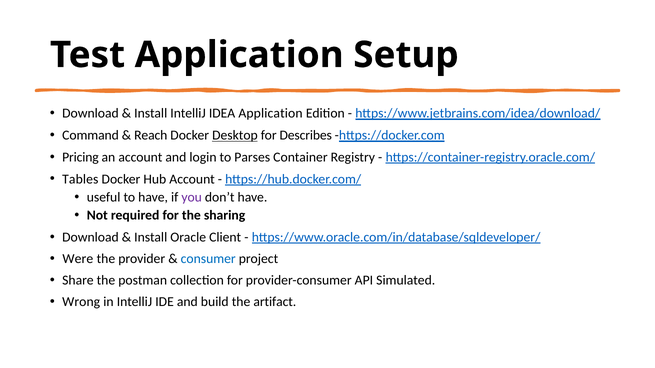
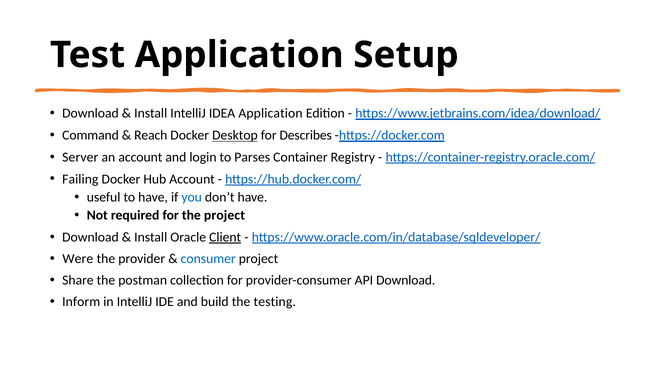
Pricing: Pricing -> Server (80, 157)
Tables: Tables -> Failing (80, 179)
you colour: purple -> blue (192, 197)
the sharing: sharing -> project (224, 216)
Client underline: none -> present (225, 237)
API Simulated: Simulated -> Download (406, 281)
Wrong: Wrong -> Inform (81, 302)
artifact: artifact -> testing (275, 302)
